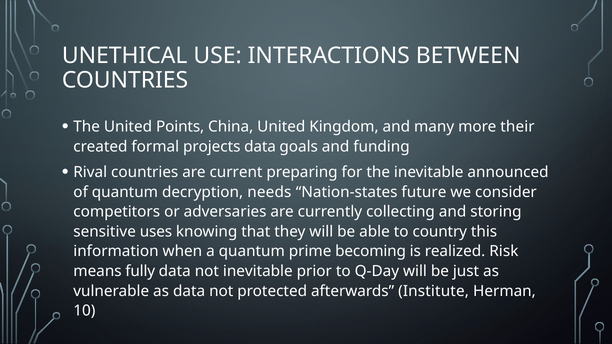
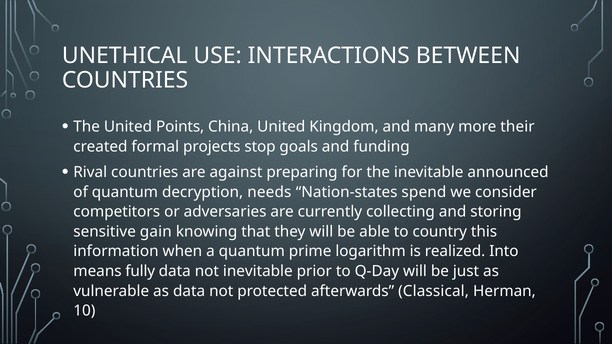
projects data: data -> stop (260, 147)
current: current -> against (236, 172)
future: future -> spend (424, 192)
uses: uses -> gain (156, 232)
becoming: becoming -> logarithm (371, 252)
Risk: Risk -> Into (504, 252)
Institute: Institute -> Classical (434, 291)
